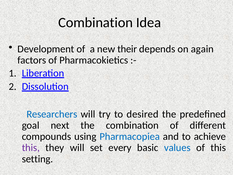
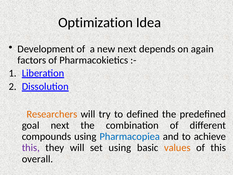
Combination: Combination -> Optimization (96, 23)
new their: their -> next (127, 49)
Researchers colour: blue -> orange (52, 114)
desired: desired -> defined (143, 114)
set every: every -> using (120, 148)
values colour: blue -> orange (177, 148)
setting: setting -> overall (37, 159)
